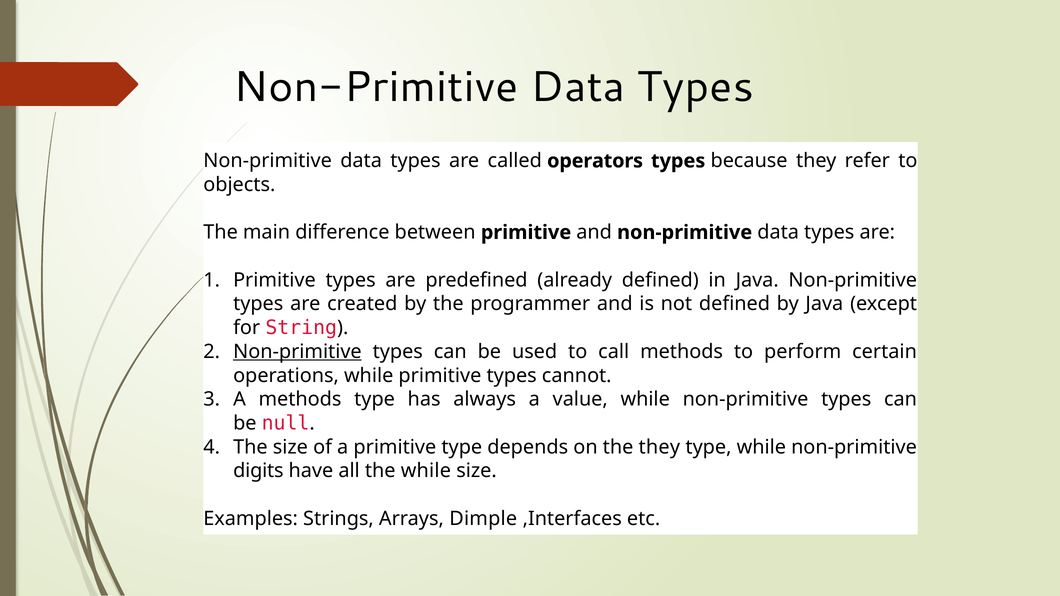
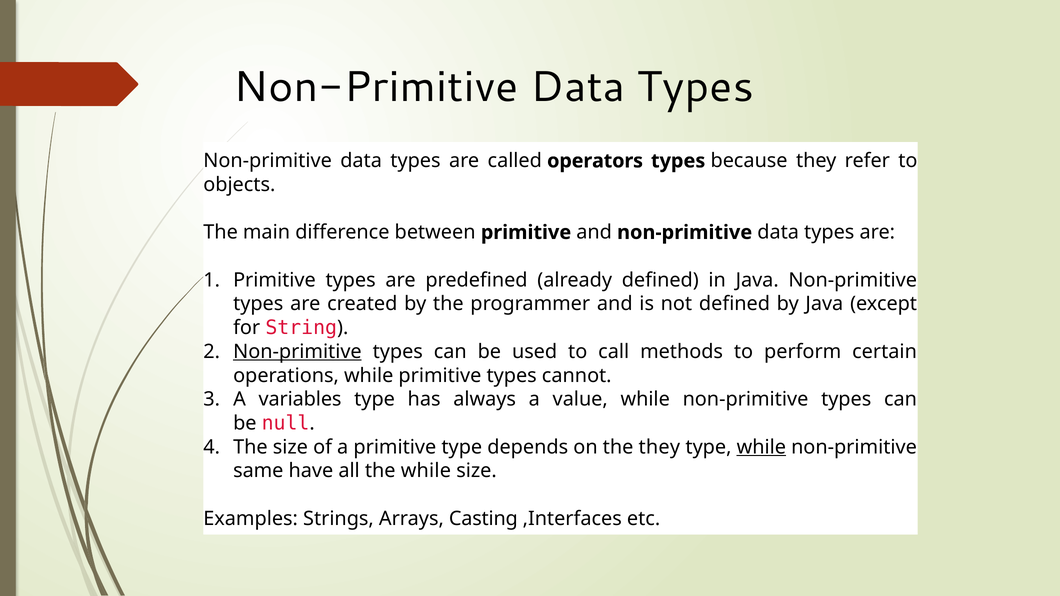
A methods: methods -> variables (300, 399)
while underline: none -> present (761, 447)
digits: digits -> same (258, 471)
Dimple: Dimple -> Casting (483, 519)
